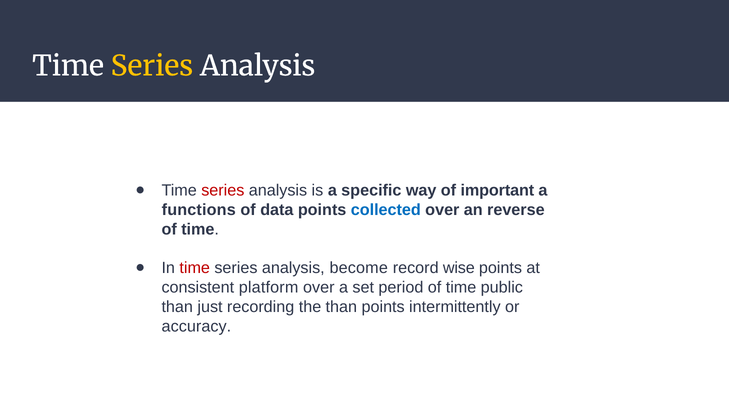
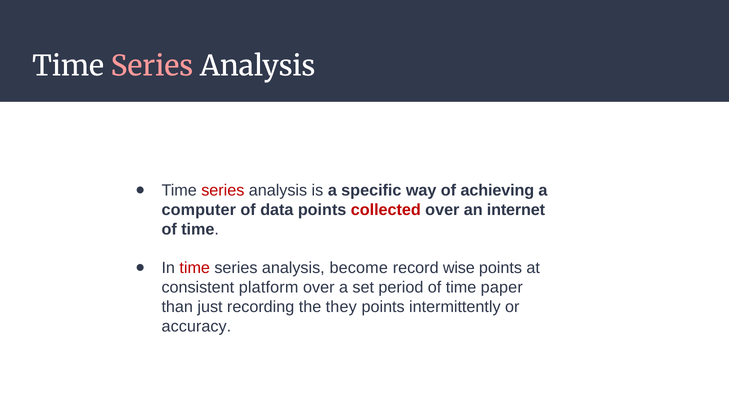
Series colour: yellow -> pink (152, 66)
important: important -> achieving (497, 190)
functions: functions -> computer (199, 210)
collected colour: blue -> red (386, 210)
reverse: reverse -> internet (516, 210)
public: public -> paper (502, 288)
the than: than -> they (341, 307)
